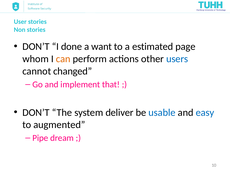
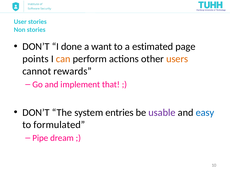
whom: whom -> points (36, 59)
users colour: blue -> orange (177, 59)
changed: changed -> rewards (73, 71)
deliver: deliver -> entries (119, 112)
usable colour: blue -> purple (162, 112)
augmented: augmented -> formulated (59, 124)
